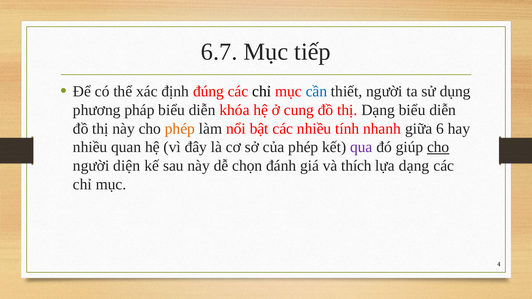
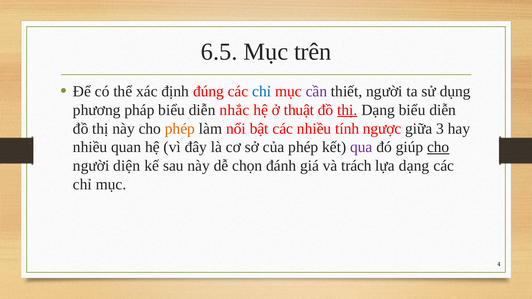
6.7: 6.7 -> 6.5 (219, 52)
tiếp: tiếp -> trên (313, 52)
chỉ colour: black -> blue (262, 91)
cần colour: blue -> purple (316, 91)
khóa: khóa -> nhắc (234, 110)
cung: cung -> thuật (299, 110)
thị underline: none -> present (347, 110)
nhanh: nhanh -> ngược (382, 129)
6: 6 -> 3 (440, 129)
thích: thích -> trách (356, 166)
